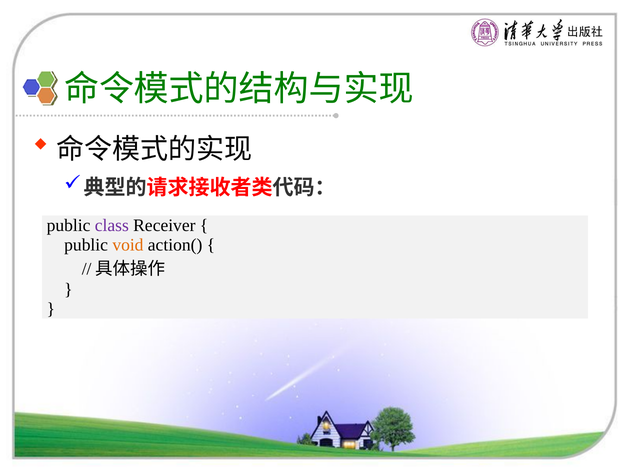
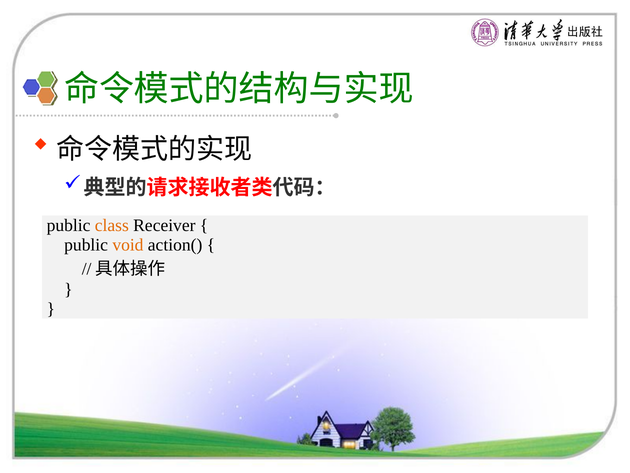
class colour: purple -> orange (112, 225)
